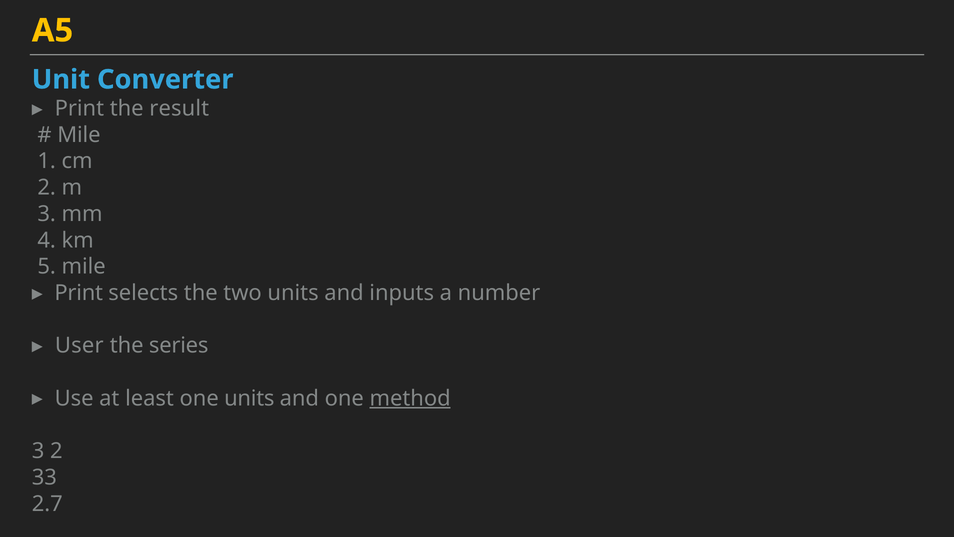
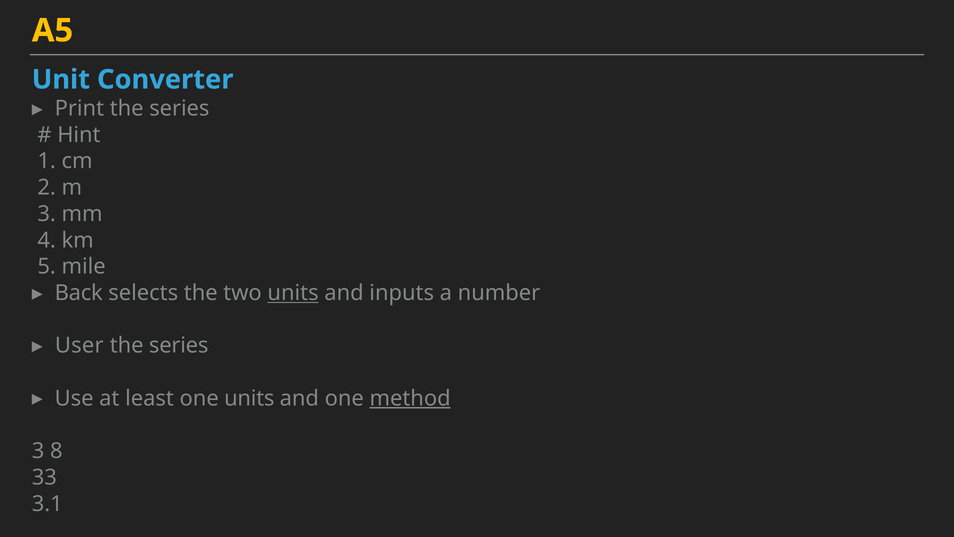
Print the result: result -> series (179, 108)
Mile: Mile -> Hint (79, 135)
Print: Print -> Back (79, 293)
units underline: none -> present (293, 293)
3 2: 2 -> 8 (56, 451)
2.7: 2.7 -> 3.1 (47, 504)
